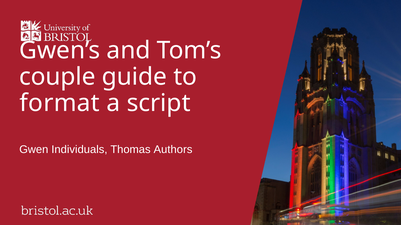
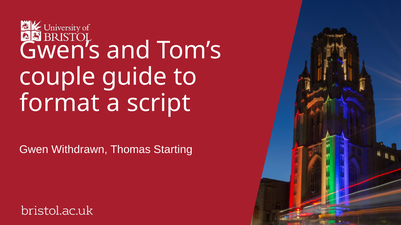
Individuals: Individuals -> Withdrawn (79, 150)
Authors: Authors -> Starting (173, 150)
